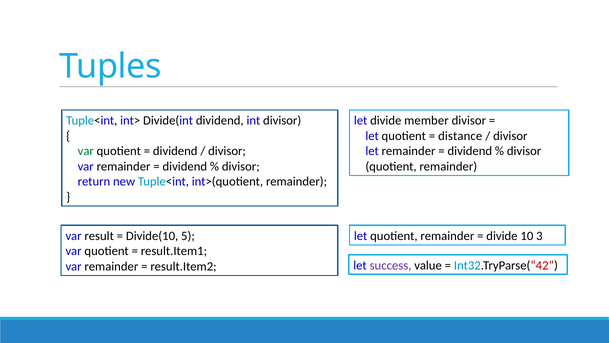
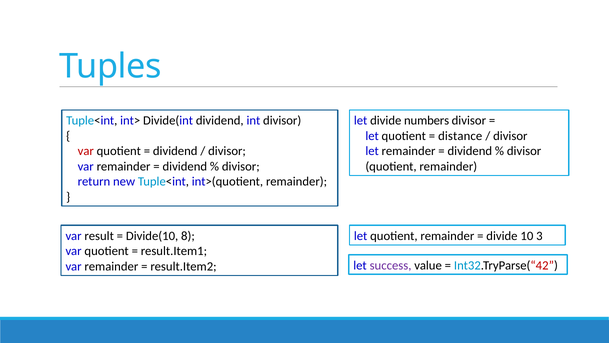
member: member -> numbers (427, 121)
var colour: green -> red (86, 151)
5: 5 -> 8 (188, 236)
